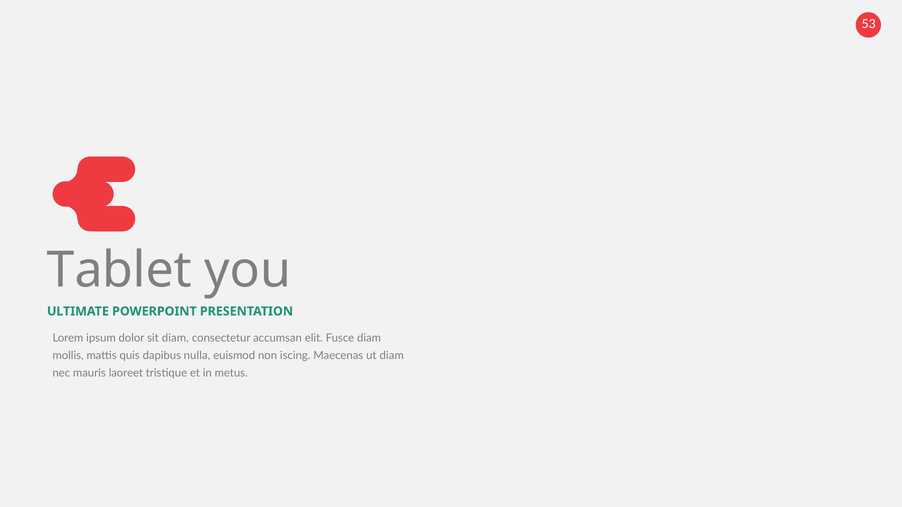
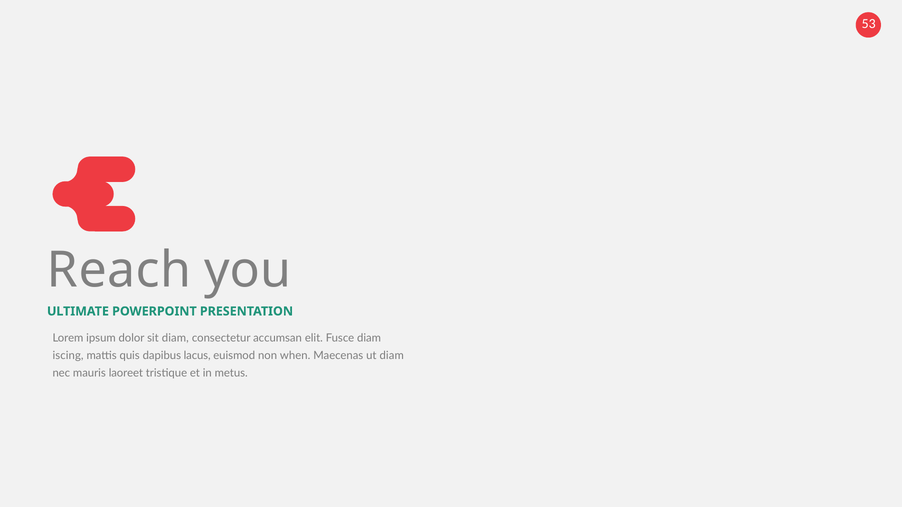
Tablet: Tablet -> Reach (119, 270)
mollis: mollis -> iscing (68, 356)
nulla: nulla -> lacus (197, 356)
iscing: iscing -> when (295, 356)
